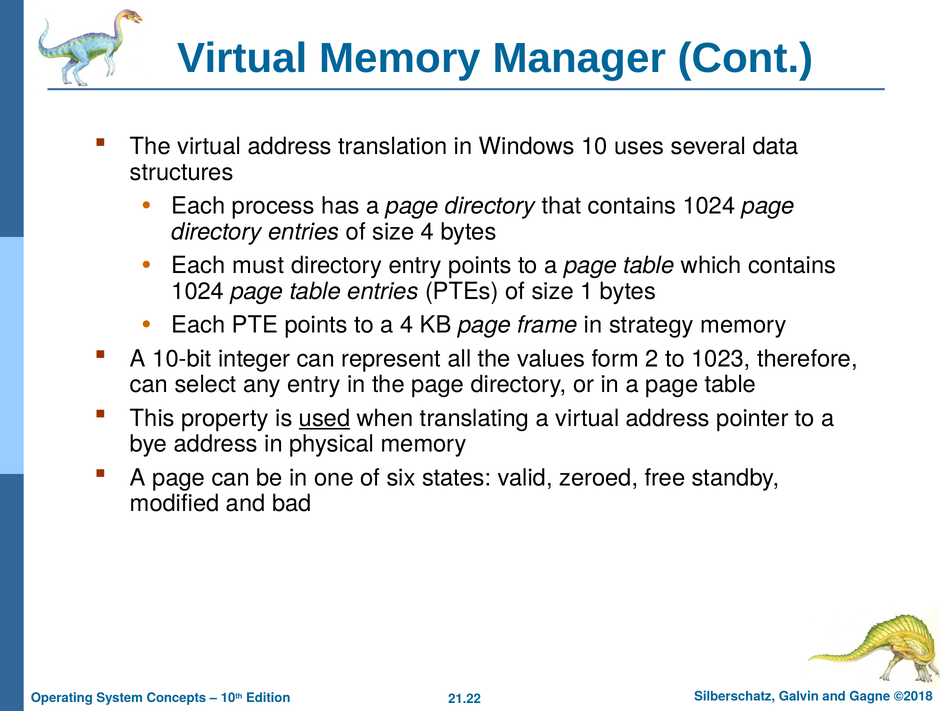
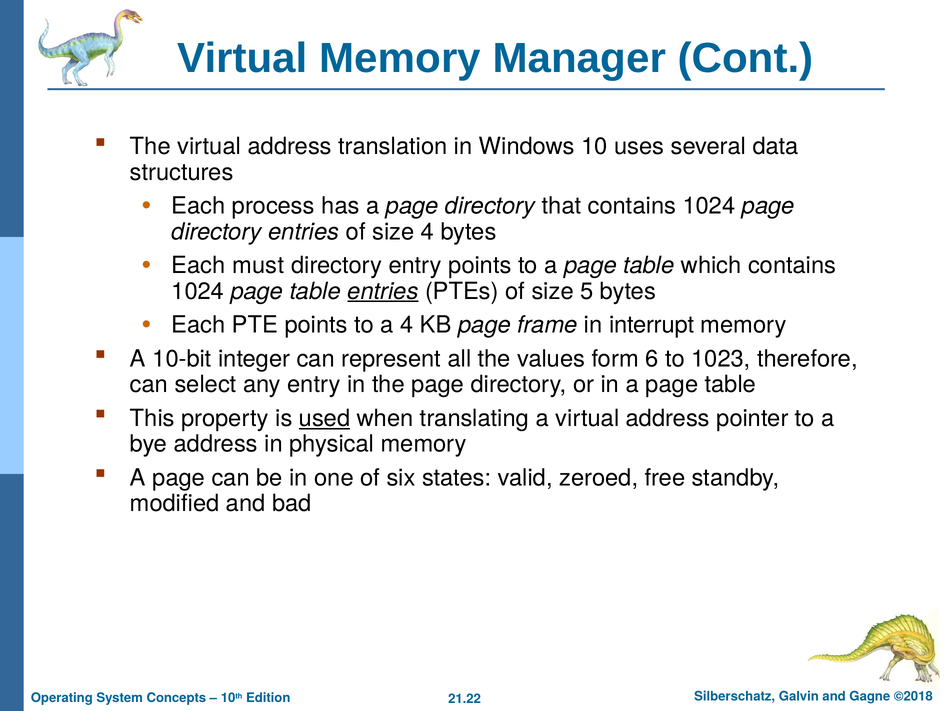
entries underline: none -> present (383, 291)
1: 1 -> 5 (587, 291)
strategy: strategy -> interrupt (652, 325)
2: 2 -> 6 (652, 359)
